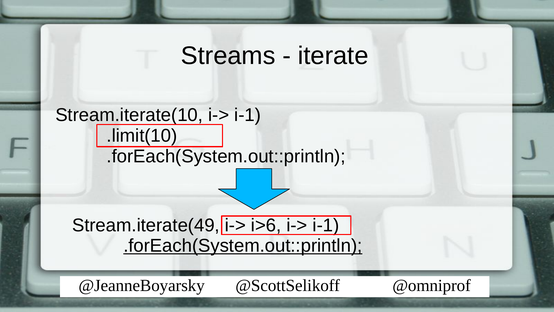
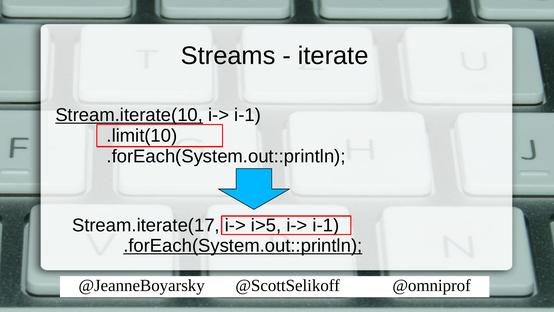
Stream.iterate(10 underline: none -> present (129, 115)
Stream.iterate(49: Stream.iterate(49 -> Stream.iterate(17 (146, 225)
i>6: i>6 -> i>5 (266, 225)
